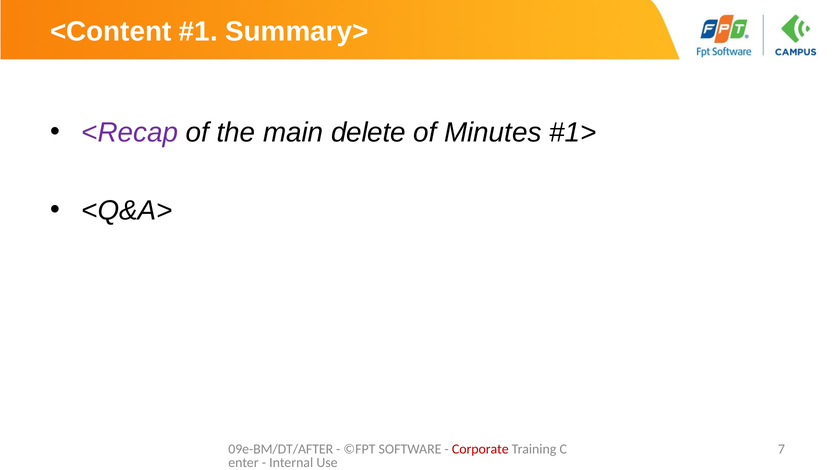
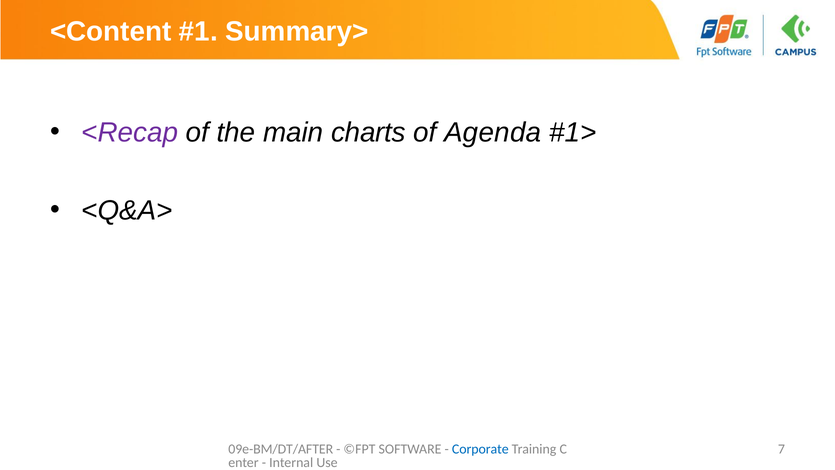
delete: delete -> charts (368, 132)
Minutes: Minutes -> Agenda (493, 132)
Corporate colour: red -> blue (480, 449)
